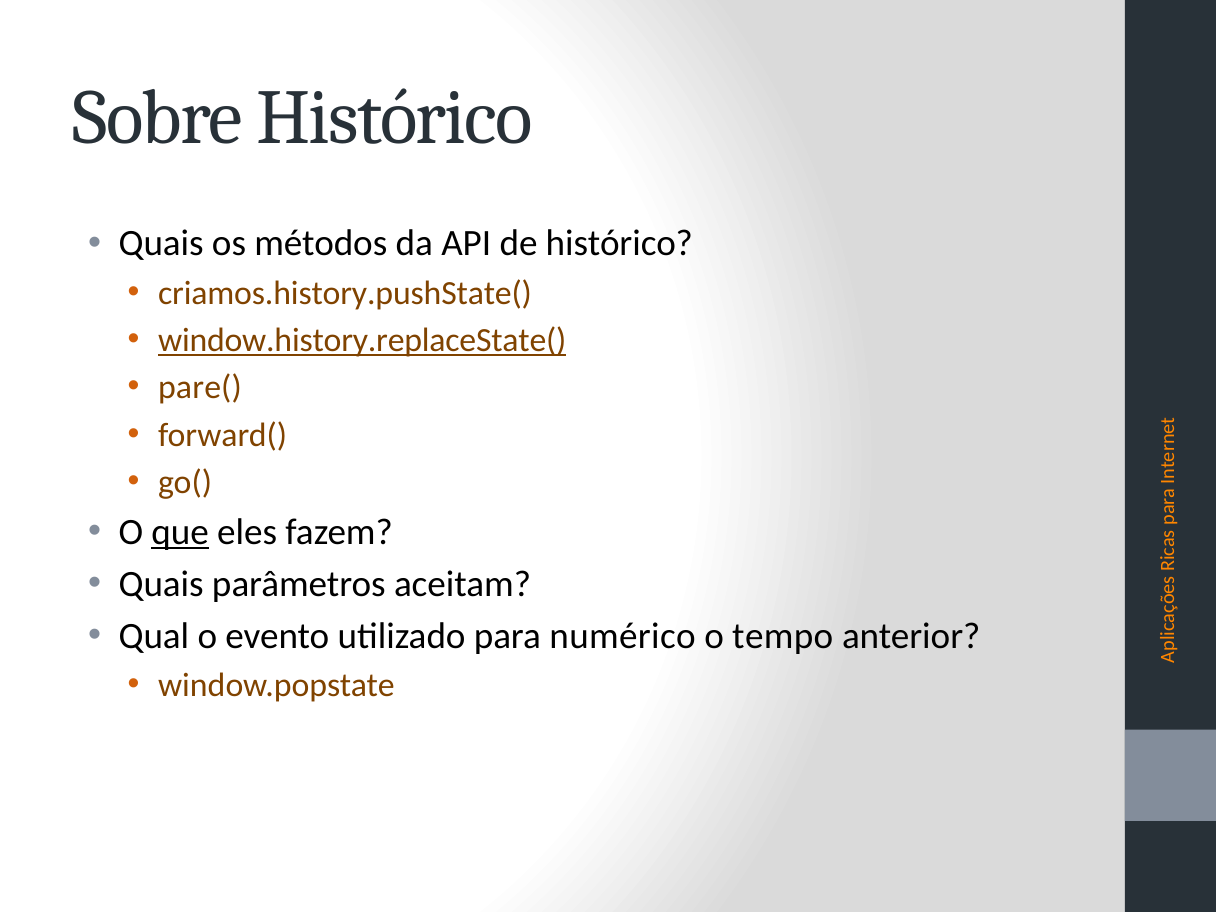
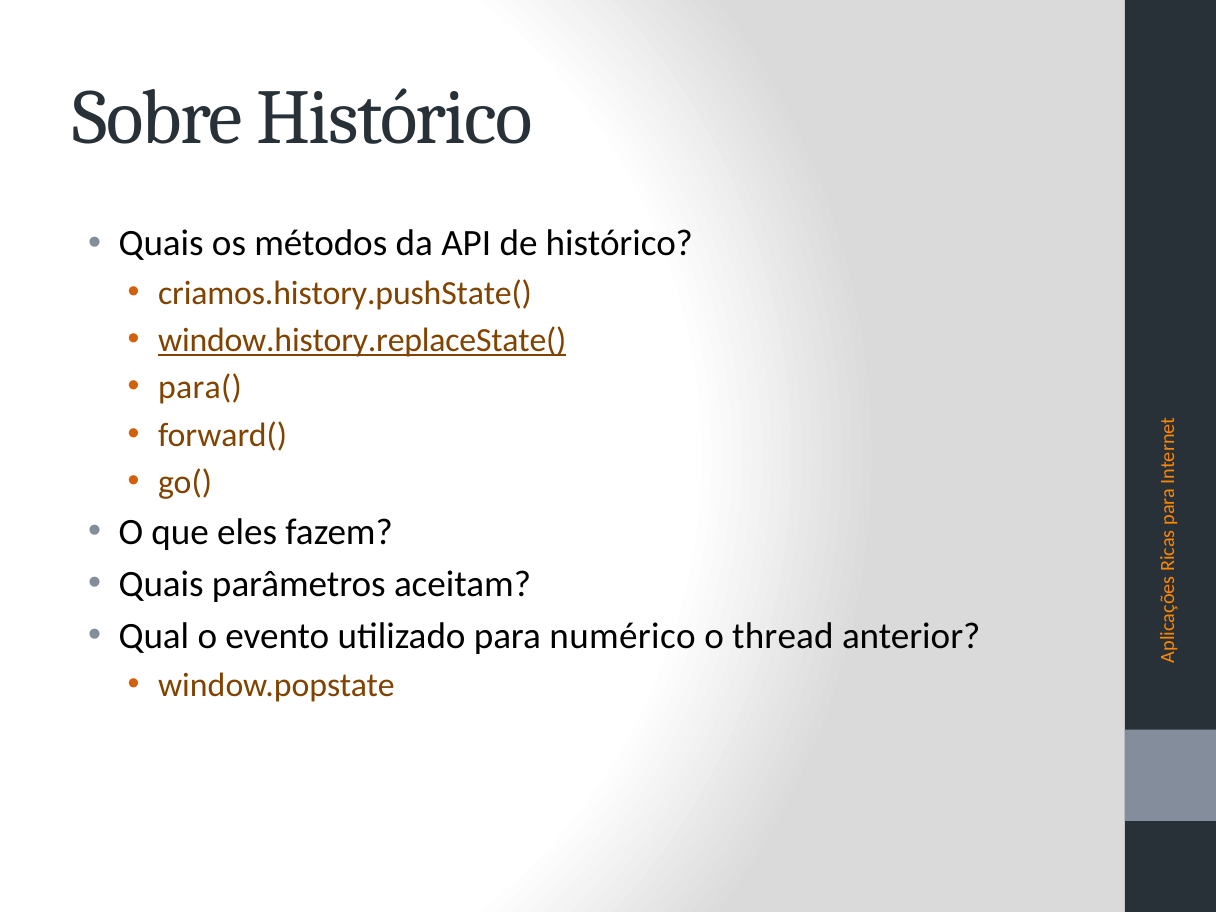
pare(: pare( -> para( (200, 388)
que underline: present -> none (180, 532)
tempo: tempo -> thread (783, 636)
